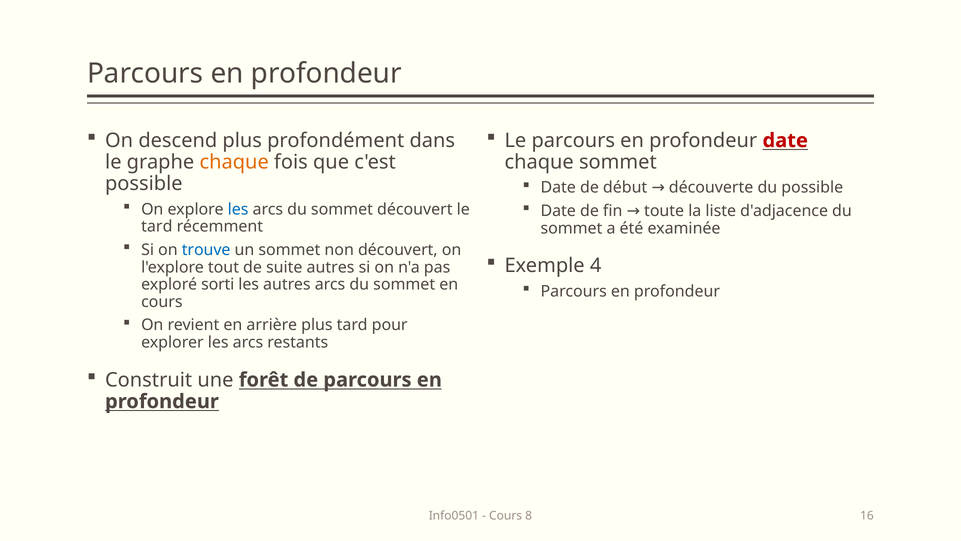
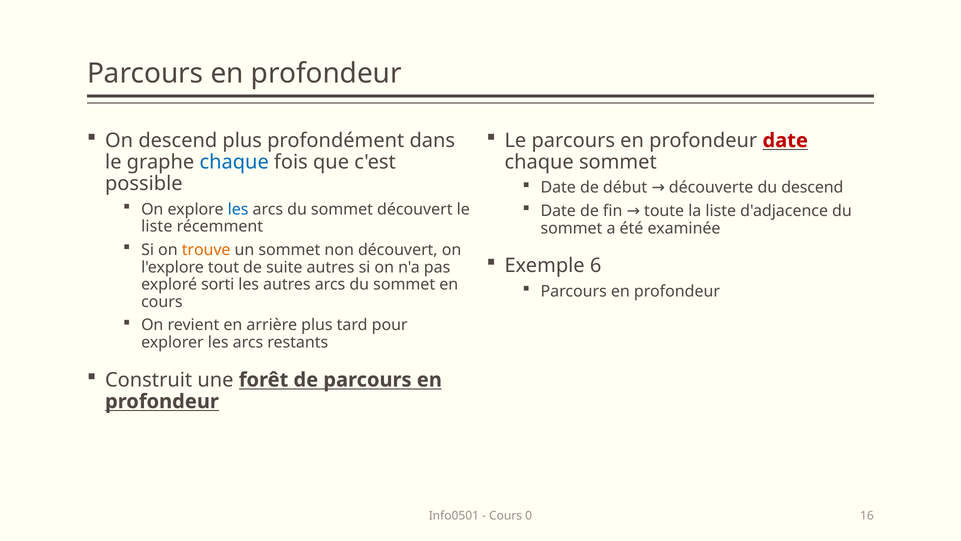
chaque colour: orange -> blue (234, 162)
du possible: possible -> descend (812, 188)
tard: tard -> liste (157, 226)
trouve colour: blue -> orange (206, 250)
4: 4 -> 6 (596, 266)
8: 8 -> 0 (529, 515)
